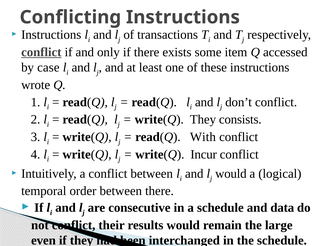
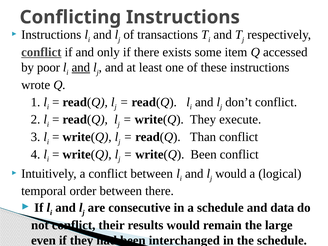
case: case -> poor (48, 67)
and underline: none -> present (81, 67)
consists: consists -> execute (240, 119)
With: With -> Than (203, 137)
write(Q Incur: Incur -> Been (204, 154)
